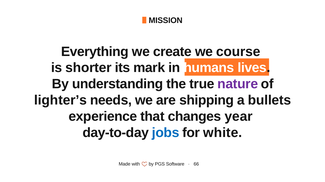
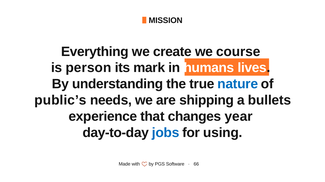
shorter: shorter -> person (88, 68)
nature colour: purple -> blue (238, 84)
lighter’s: lighter’s -> public’s (60, 100)
white: white -> using (223, 133)
